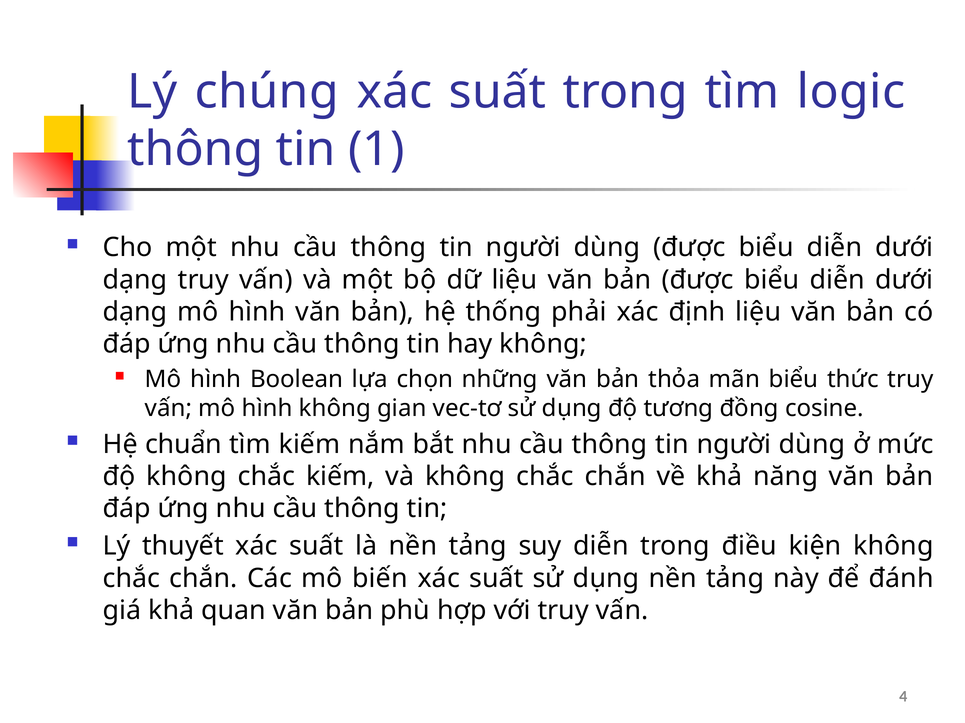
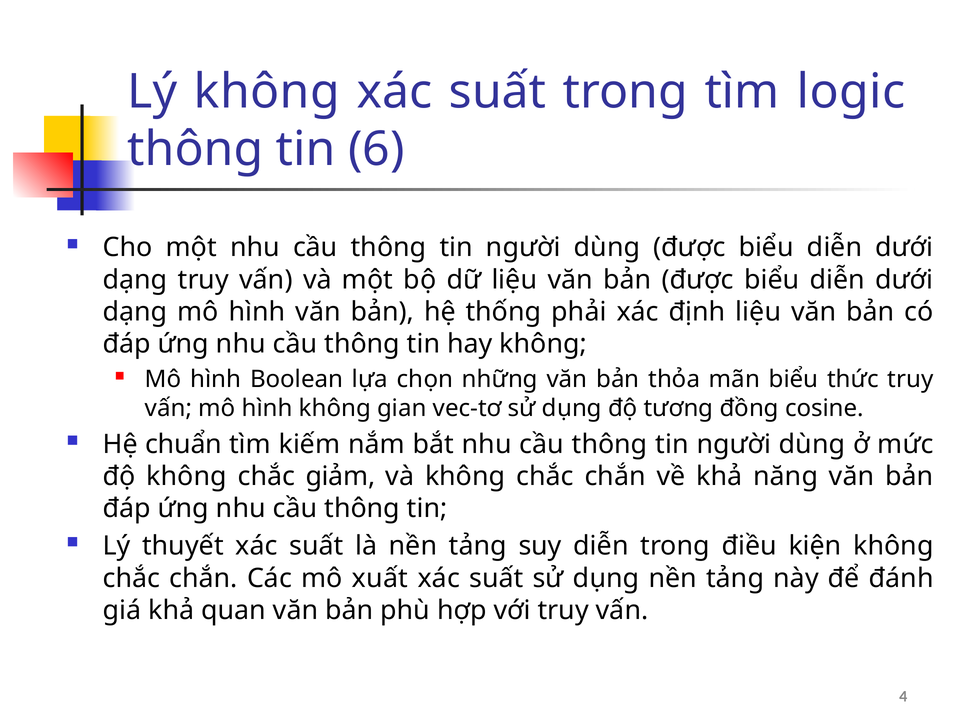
Lý chúng: chúng -> không (267, 92)
1: 1 -> 6 (376, 150)
chắc kiếm: kiếm -> giảm (340, 477)
biến: biến -> xuất (380, 579)
